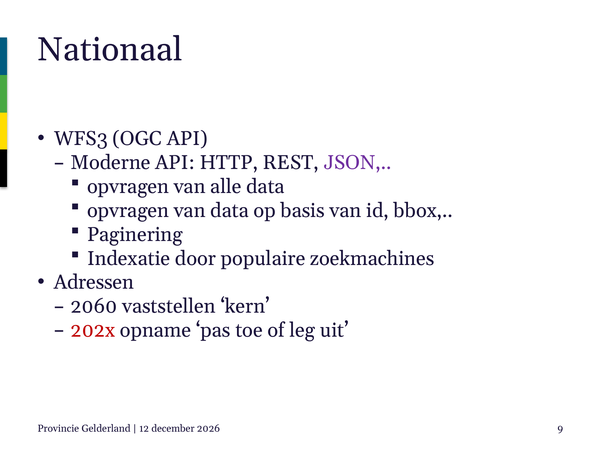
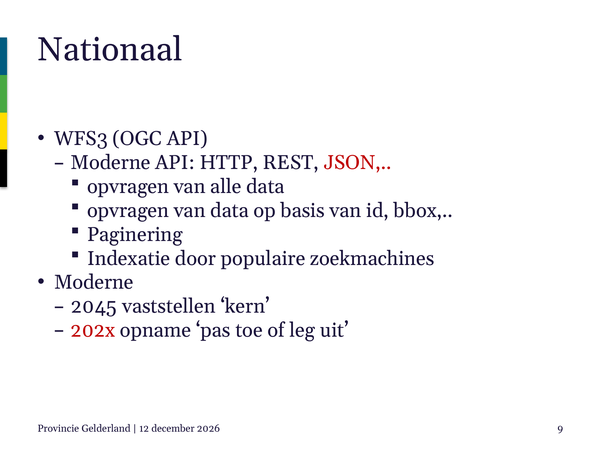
JSON colour: purple -> red (358, 163)
Adressen: Adressen -> Moderne (94, 283)
2060: 2060 -> 2045 (94, 307)
